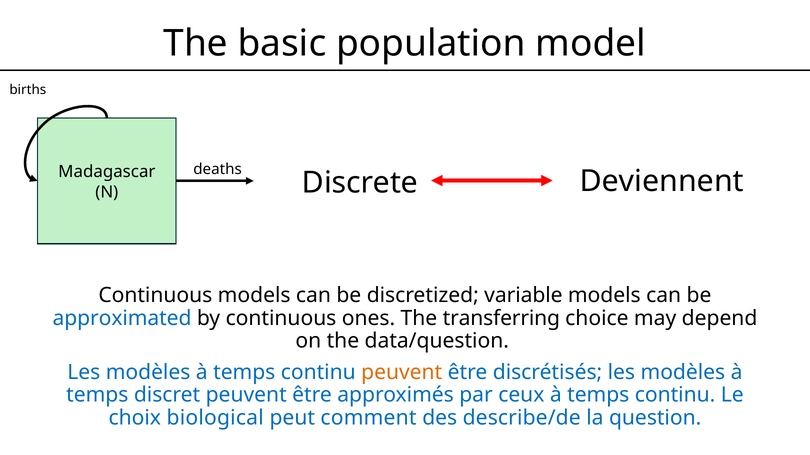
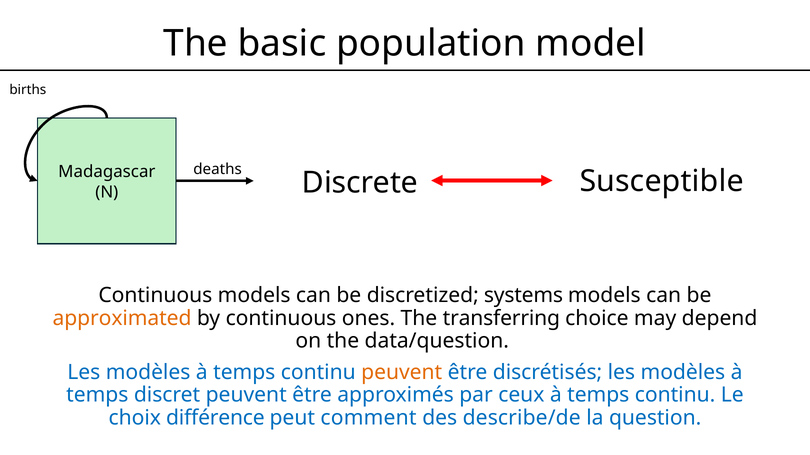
Deviennent: Deviennent -> Susceptible (662, 181)
variable: variable -> systems (523, 296)
approximated colour: blue -> orange (122, 319)
biological: biological -> différence (215, 418)
